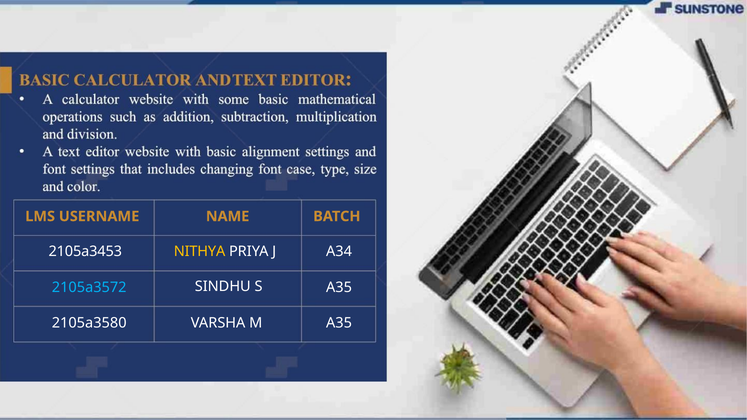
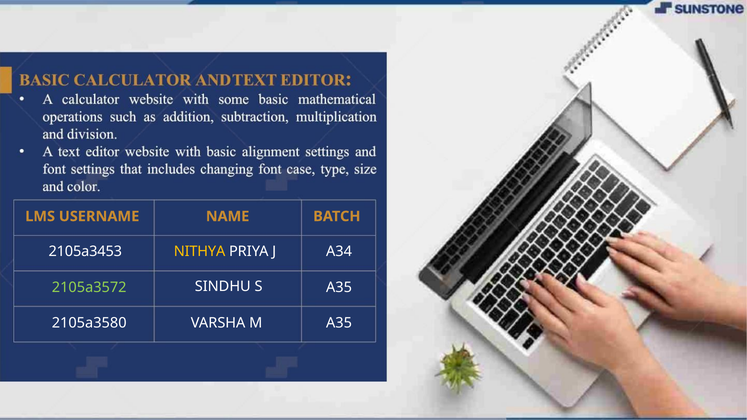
2105a3572 colour: light blue -> light green (89, 287)
